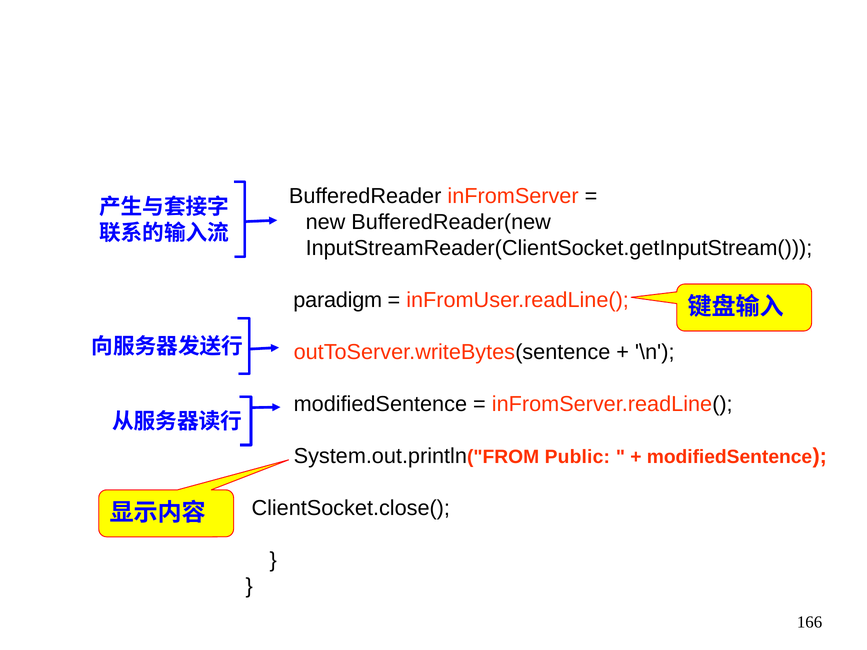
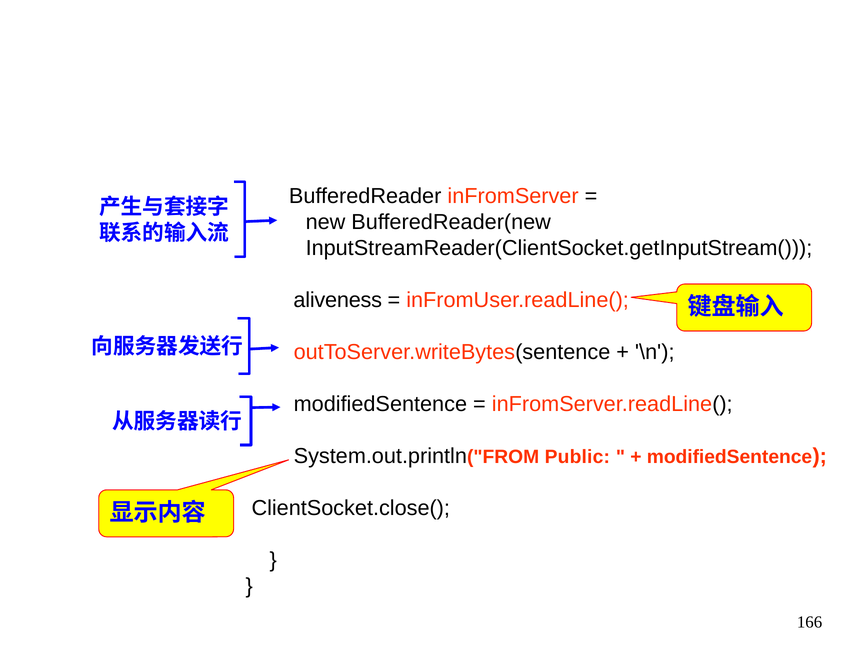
paradigm: paradigm -> aliveness (338, 300)
